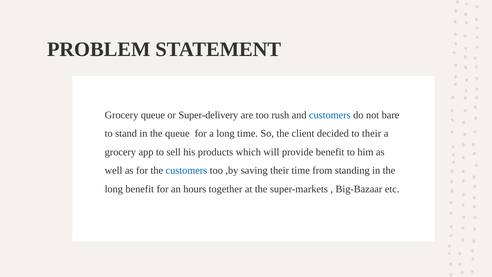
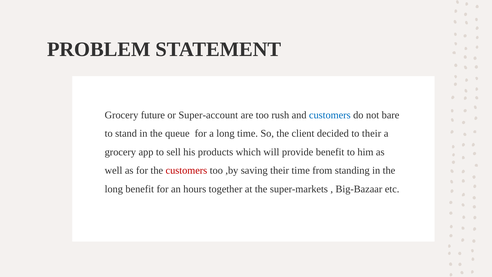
Grocery queue: queue -> future (153, 115)
Super-delivery: Super-delivery -> Super-account (208, 115)
customers colour: blue -> red (186, 170)
